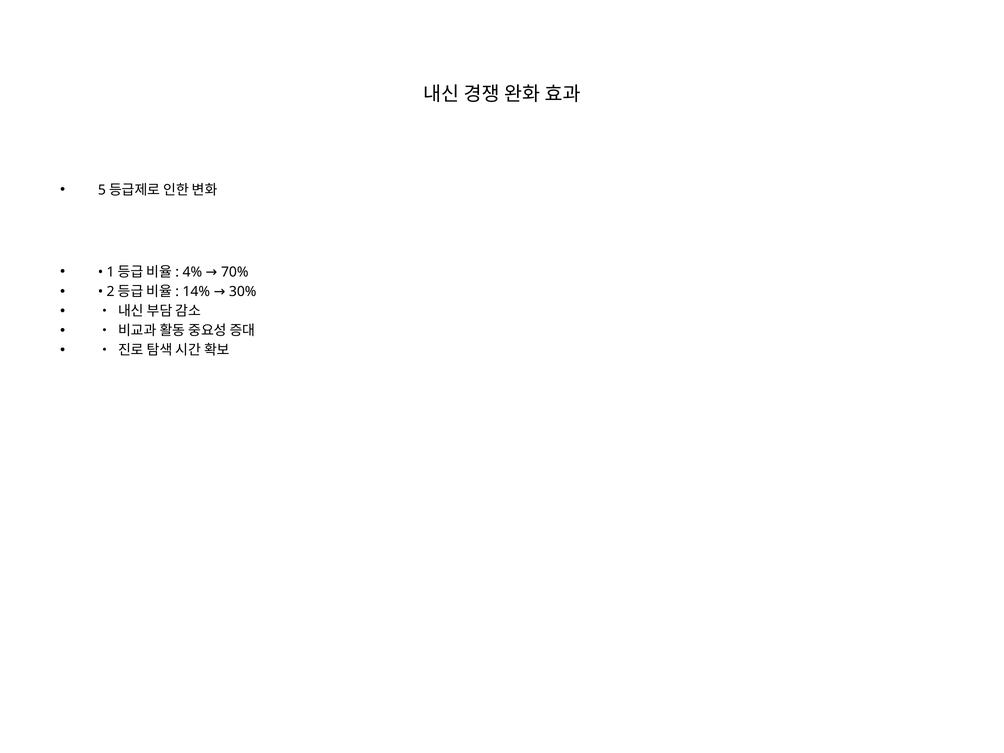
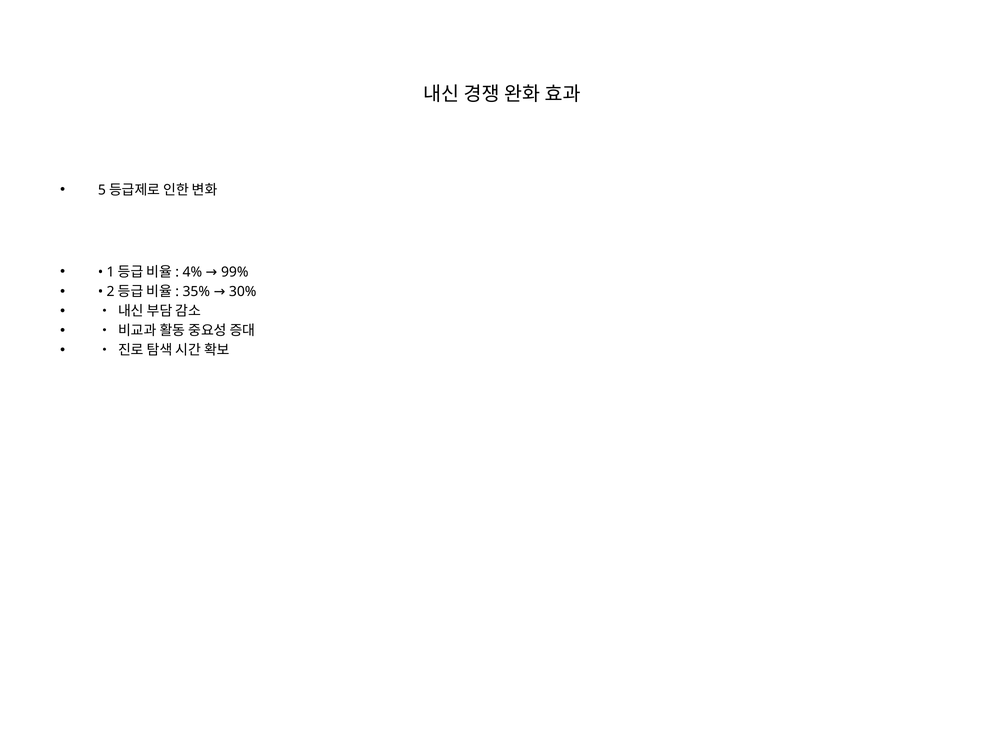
70%: 70% -> 99% (235, 272)
14%: 14% -> 35% (196, 292)
